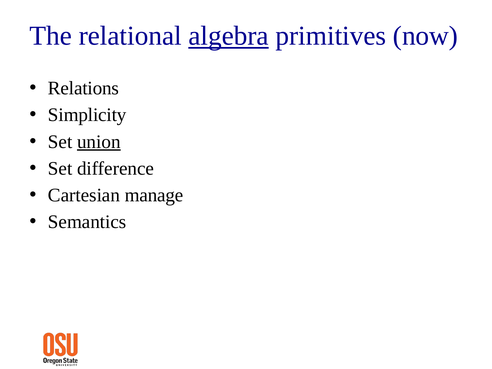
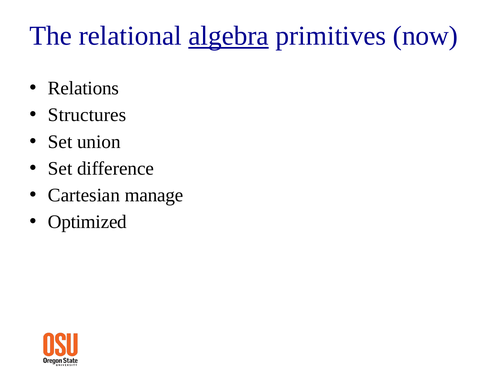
Simplicity: Simplicity -> Structures (87, 115)
union underline: present -> none (99, 142)
Semantics: Semantics -> Optimized (87, 222)
